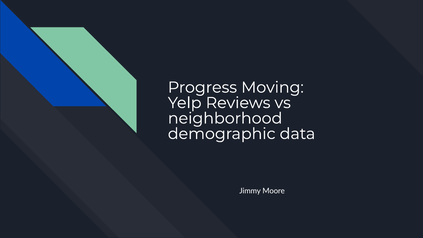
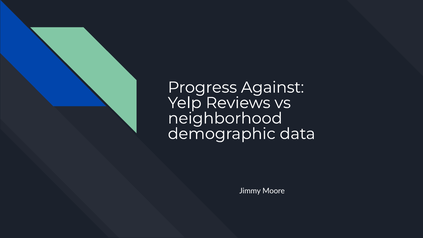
Moving: Moving -> Against (273, 87)
